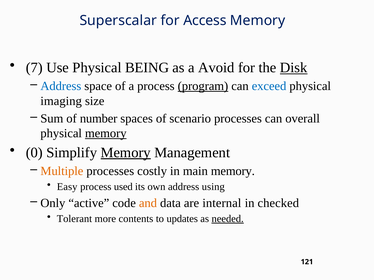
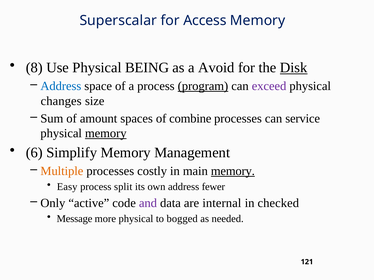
7: 7 -> 8 (34, 68)
exceed colour: blue -> purple (269, 86)
imaging: imaging -> changes (61, 101)
number: number -> amount (99, 119)
scenario: scenario -> combine (190, 119)
overall: overall -> service (303, 119)
0: 0 -> 6 (34, 153)
Memory underline: present -> none (126, 153)
memory underline: none -> present (233, 171)
used: used -> split (123, 187)
using: using -> fewer (213, 187)
and colour: orange -> purple (148, 203)
Tolerant: Tolerant -> Message (75, 219)
more contents: contents -> physical (136, 219)
updates: updates -> bogged (182, 219)
needed underline: present -> none (228, 219)
